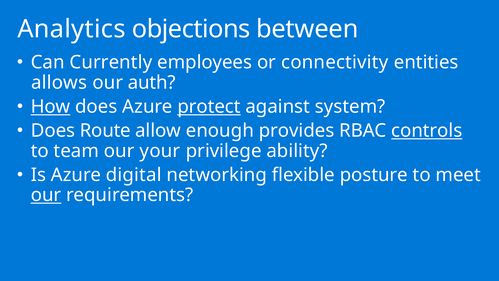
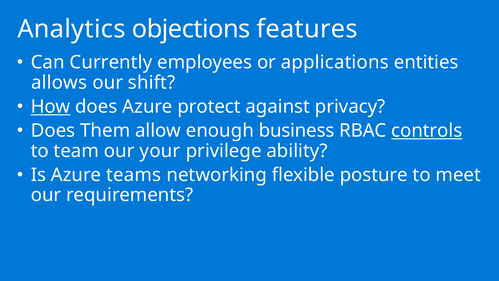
between: between -> features (307, 29)
connectivity: connectivity -> applications (335, 62)
auth: auth -> shift (152, 83)
protect underline: present -> none (209, 107)
system: system -> privacy (350, 107)
Route: Route -> Them (105, 131)
provides: provides -> business (297, 131)
digital: digital -> teams (134, 175)
our underline: present -> none (46, 195)
